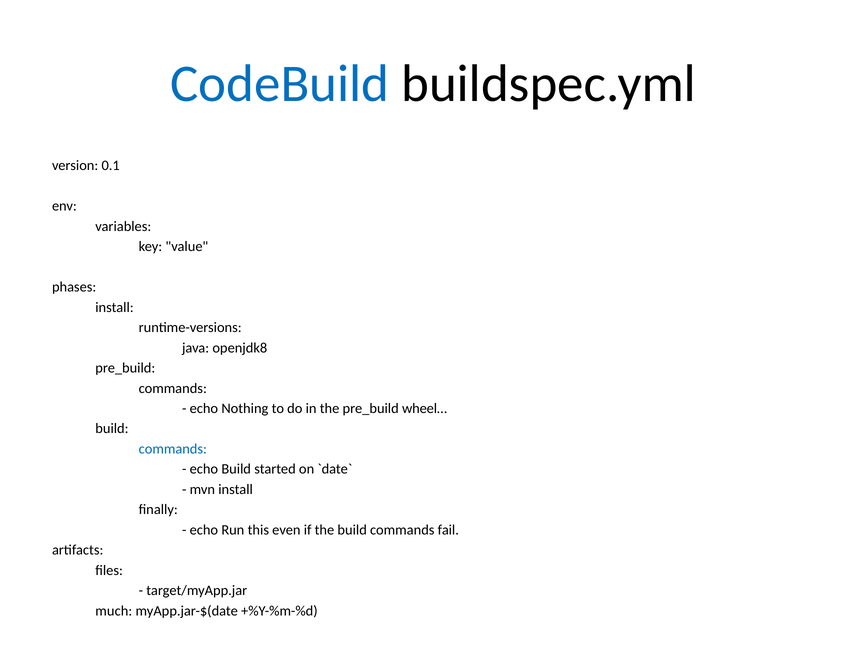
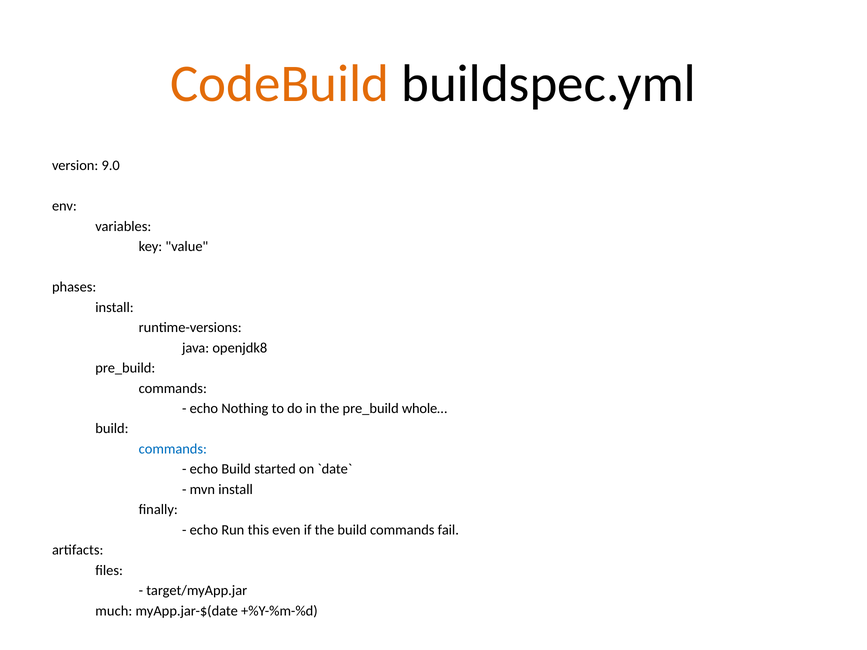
CodeBuild colour: blue -> orange (280, 84)
0.1: 0.1 -> 9.0 (111, 166)
wheel…: wheel… -> whole… (425, 409)
